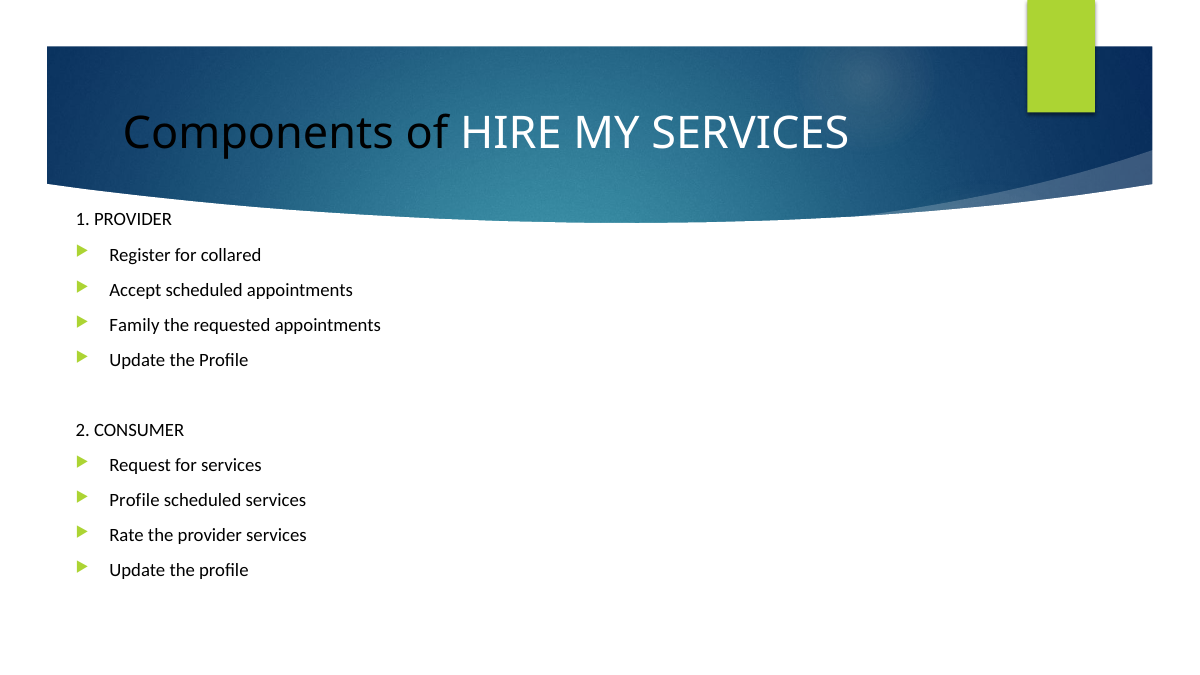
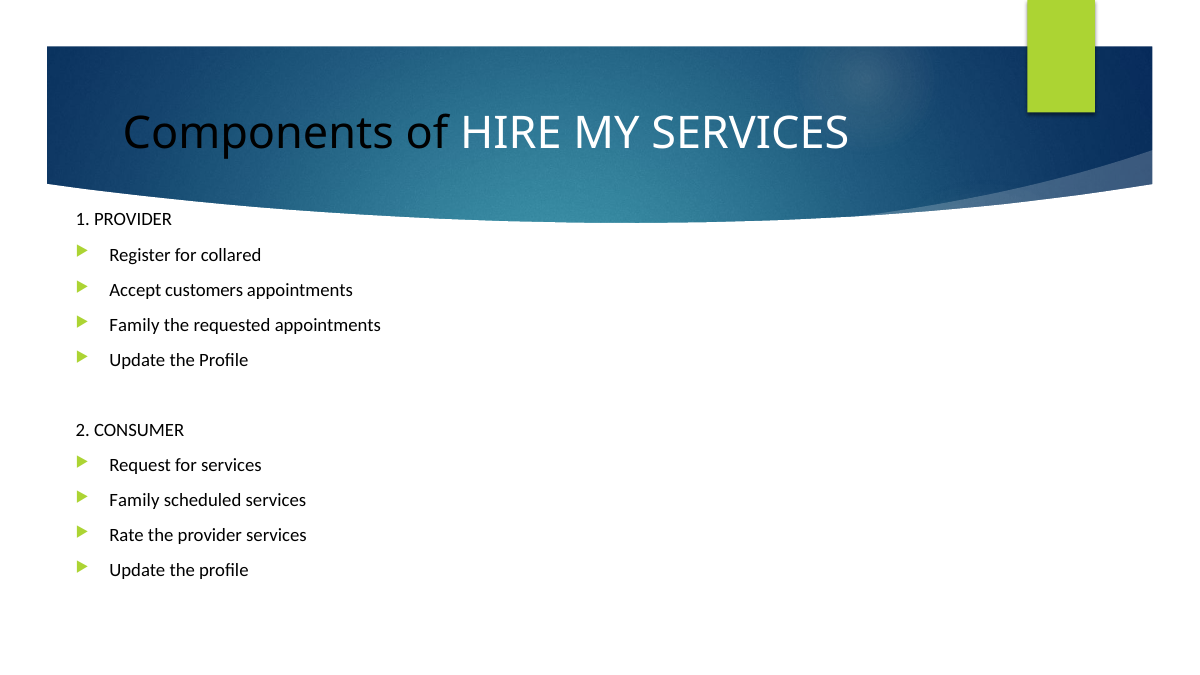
Accept scheduled: scheduled -> customers (204, 290)
Profile: Profile -> Family (134, 500)
